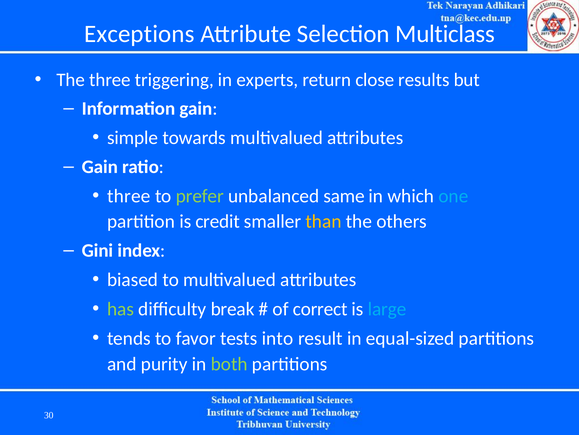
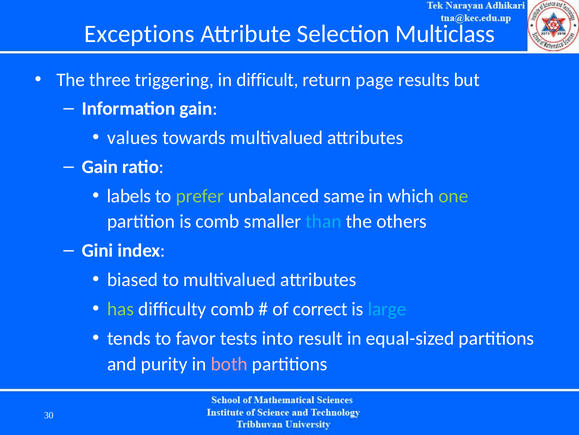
experts: experts -> difficult (268, 80)
close: close -> page (375, 80)
simple: simple -> values (132, 138)
three: three -> labels (129, 196)
one colour: light blue -> light green (453, 196)
is credit: credit -> comb (218, 221)
than colour: yellow -> light blue (324, 221)
difficulty break: break -> comb (233, 309)
both colour: light green -> pink (229, 363)
